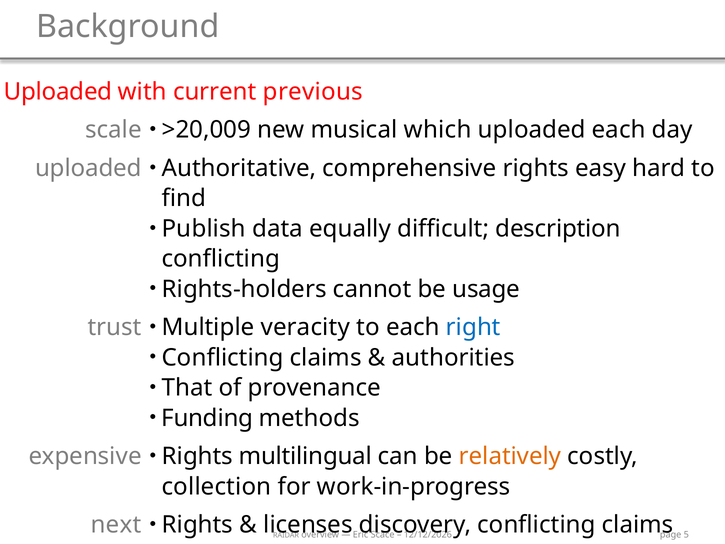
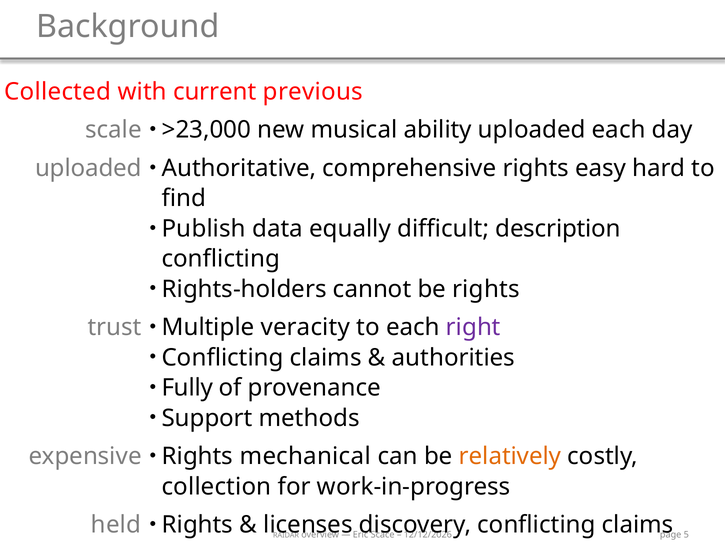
Uploaded: Uploaded -> Collected (58, 92)
>20,009: >20,009 -> >23,000 (206, 130)
which: which -> ability (438, 130)
be usage: usage -> rights (486, 289)
right colour: blue -> purple (473, 327)
That: That -> Fully (187, 388)
Funding: Funding -> Support (207, 418)
multilingual: multilingual -> mechanical (305, 456)
next: next -> held (116, 525)
